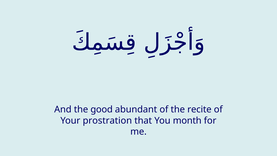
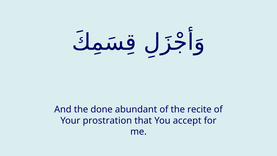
good: good -> done (102, 109)
month: month -> accept (187, 120)
